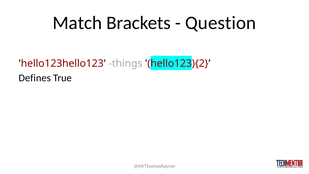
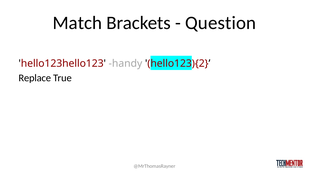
things: things -> handy (125, 63)
Defines: Defines -> Replace (35, 78)
